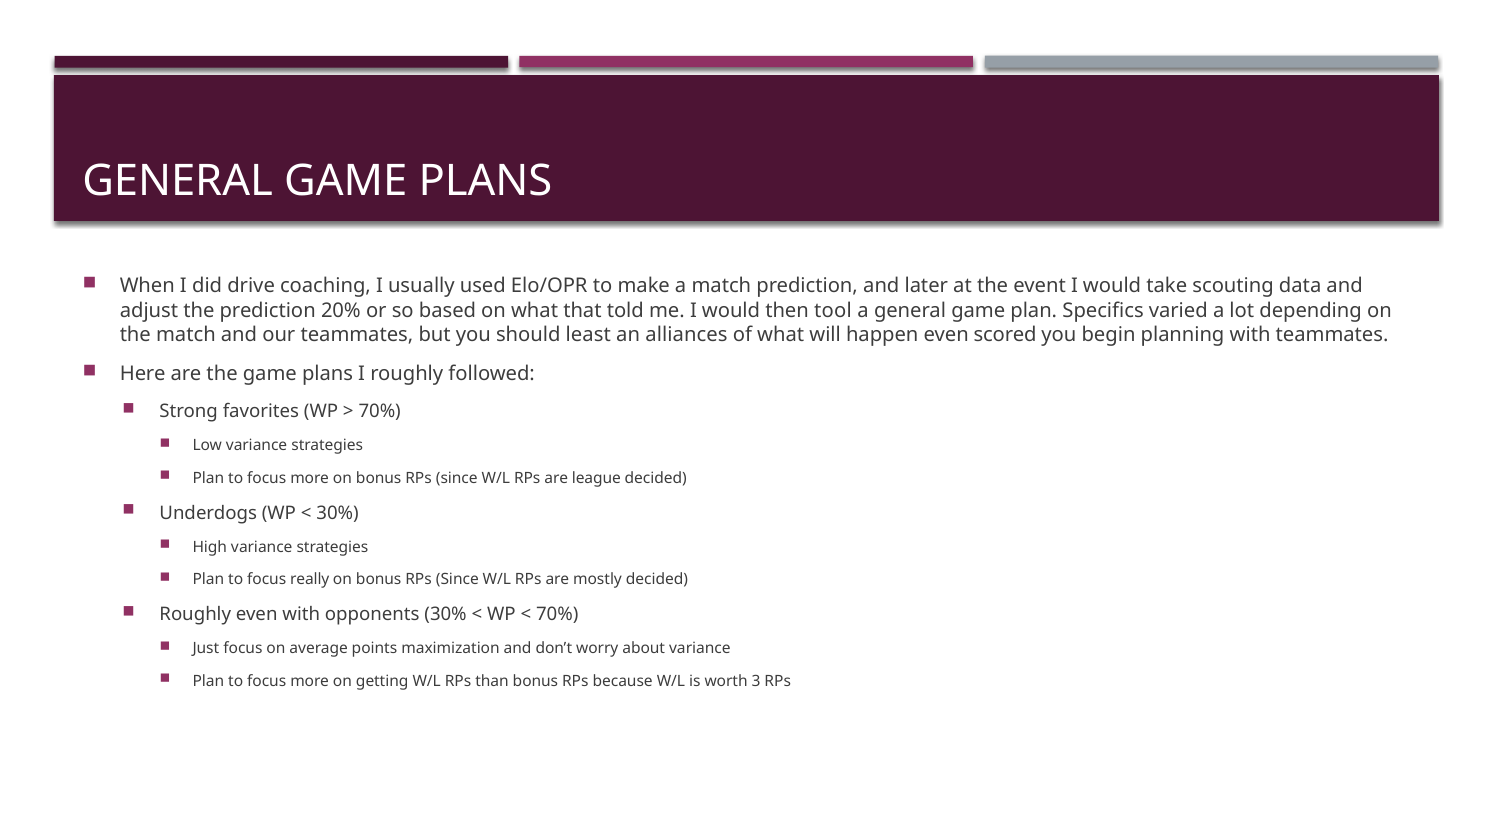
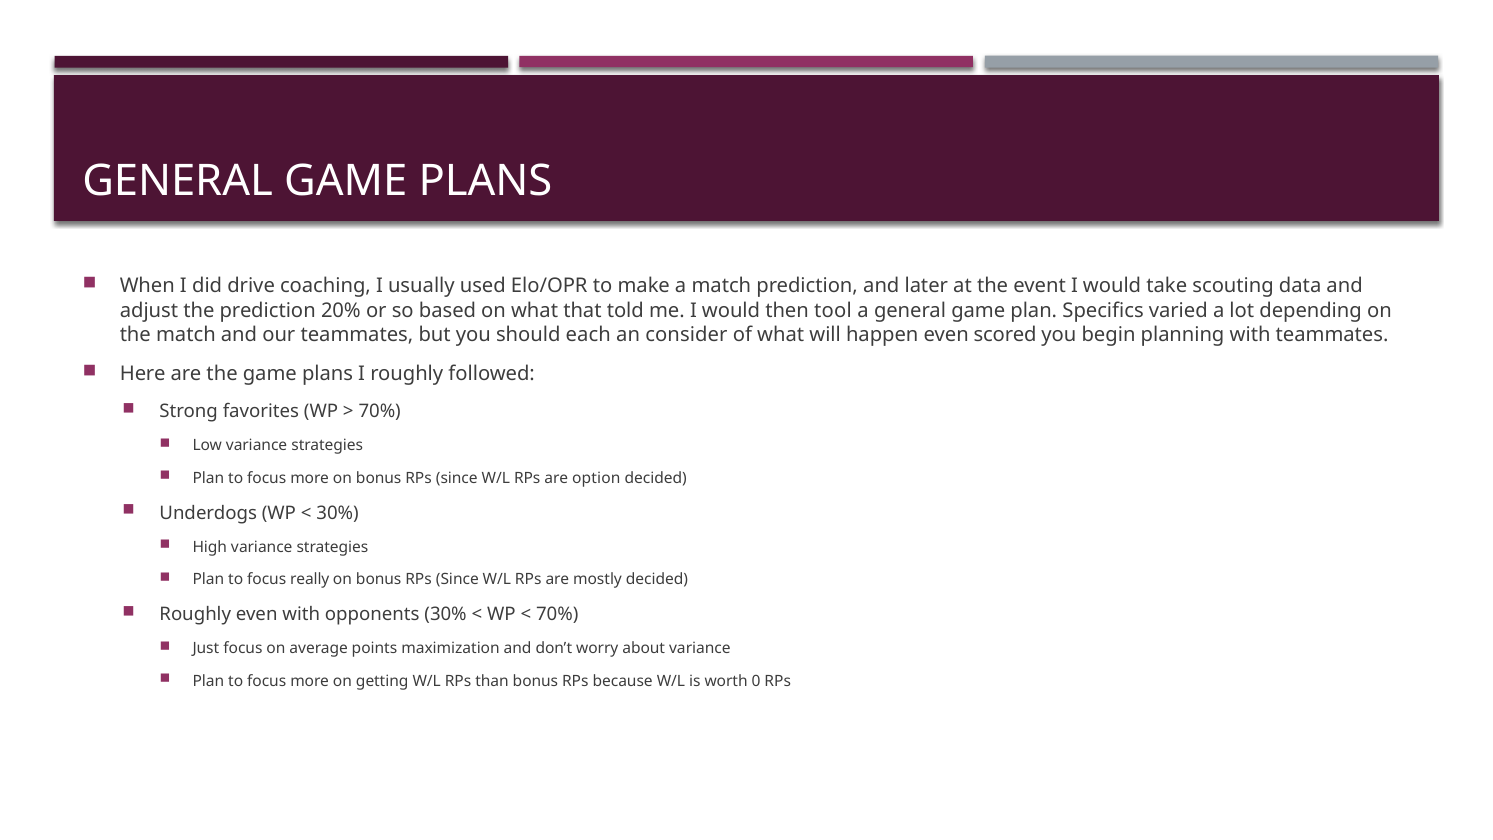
least: least -> each (588, 335)
alliances: alliances -> consider (686, 335)
league: league -> option (596, 478)
3: 3 -> 0 (756, 681)
